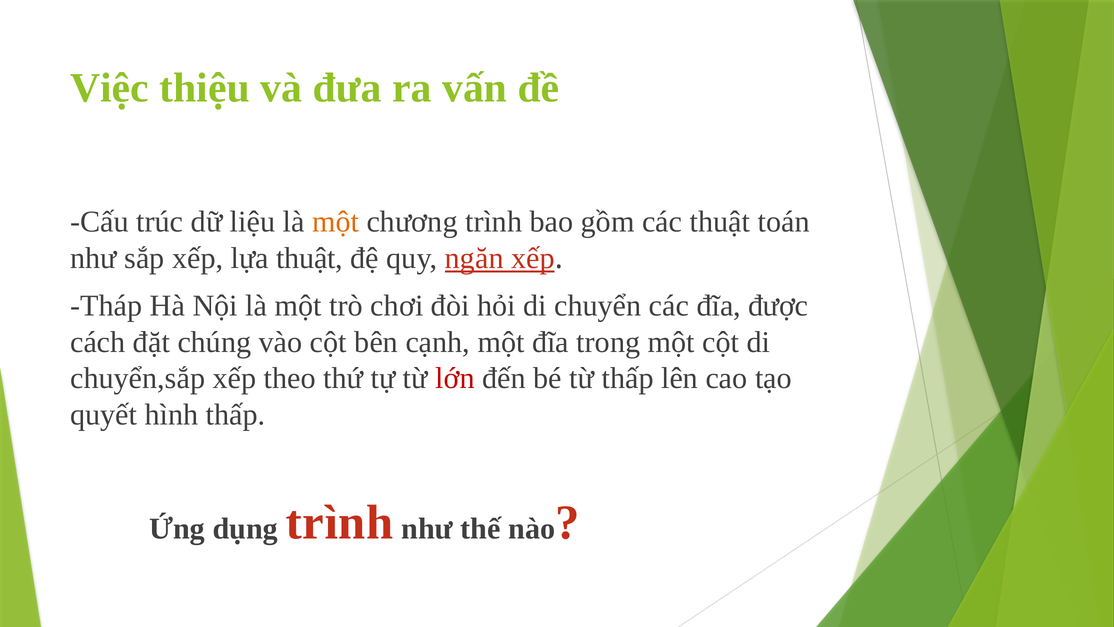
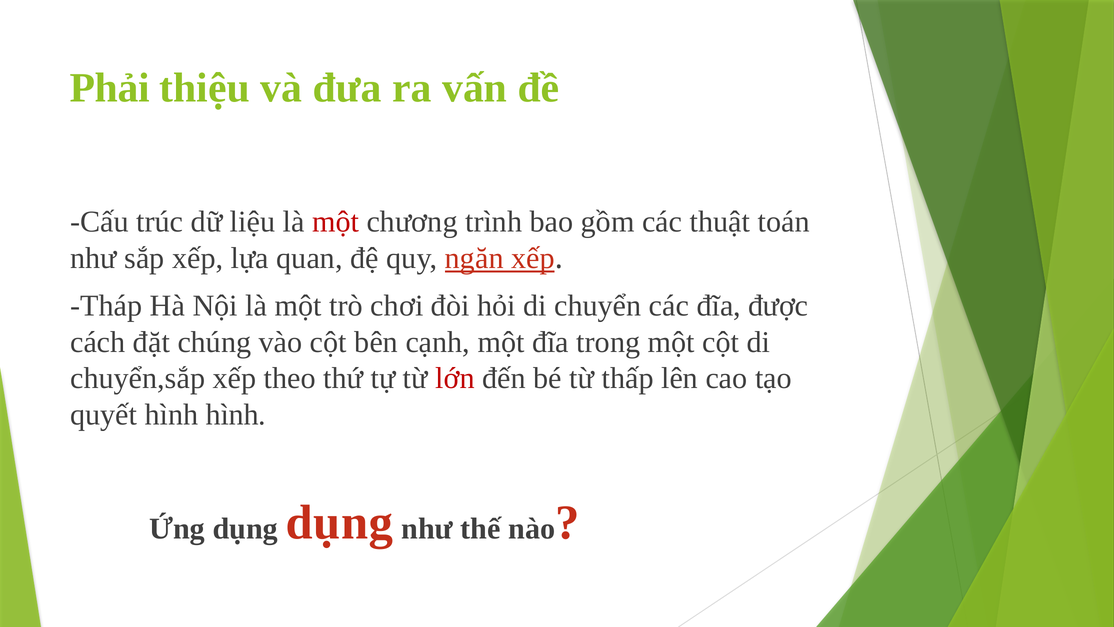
Việc: Việc -> Phải (110, 88)
một colour: orange -> red (336, 222)
lựa thuật: thuật -> quan (310, 258)
hình thấp: thấp -> hình (236, 414)
dụng trình: trình -> dụng (339, 522)
